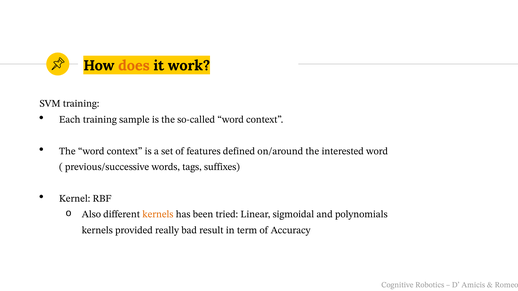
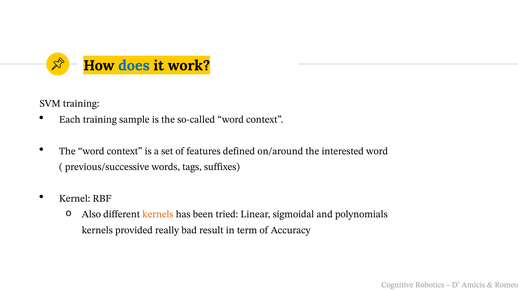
does colour: orange -> blue (134, 66)
